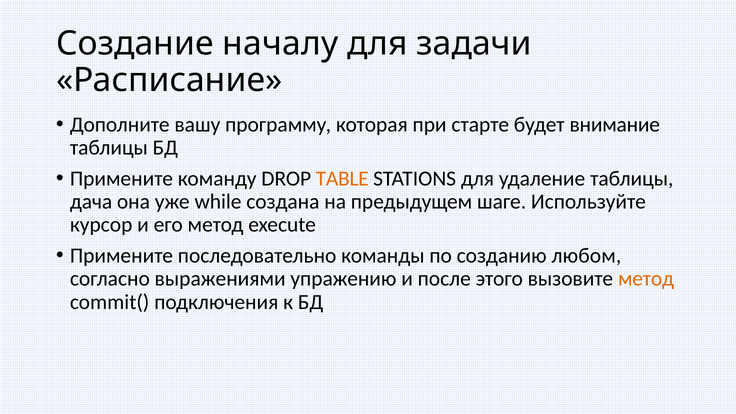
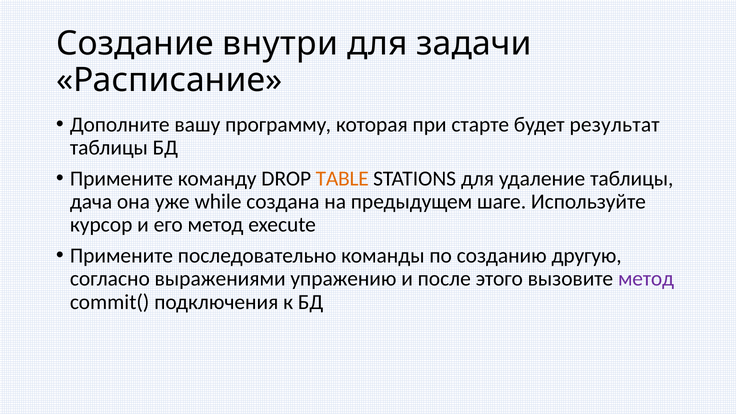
началу: началу -> внутри (280, 44)
внимание: внимание -> результат (615, 124)
любом: любом -> другую (587, 256)
метод colour: orange -> purple (646, 279)
